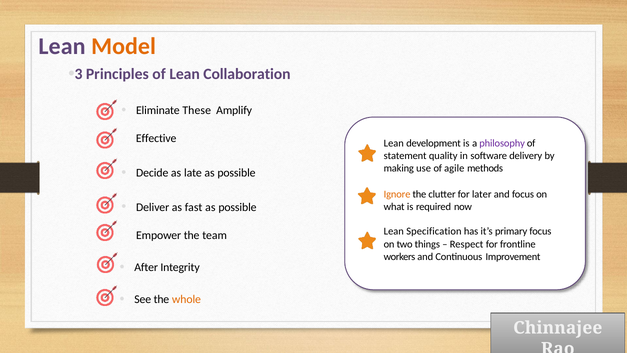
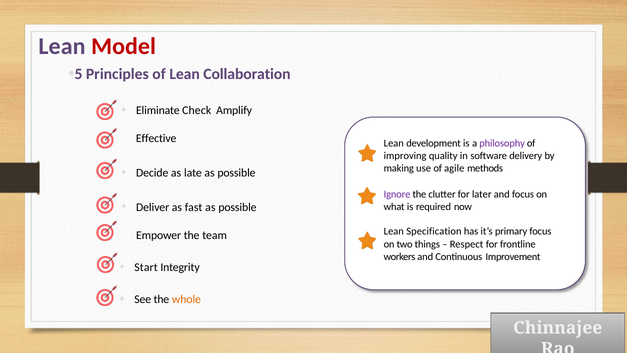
Model colour: orange -> red (124, 47)
3: 3 -> 5 (78, 74)
These: These -> Check (197, 110)
statement: statement -> improving (405, 156)
Ignore colour: orange -> purple (397, 194)
After: After -> Start (146, 267)
